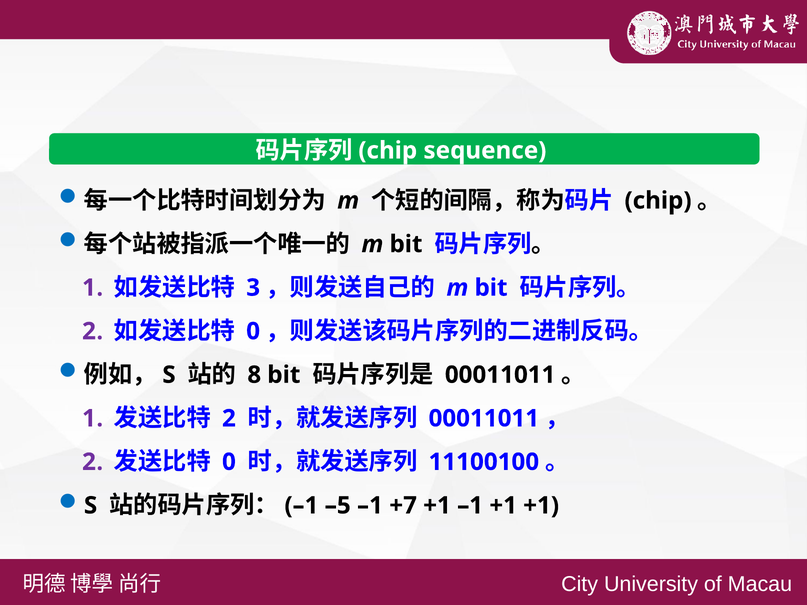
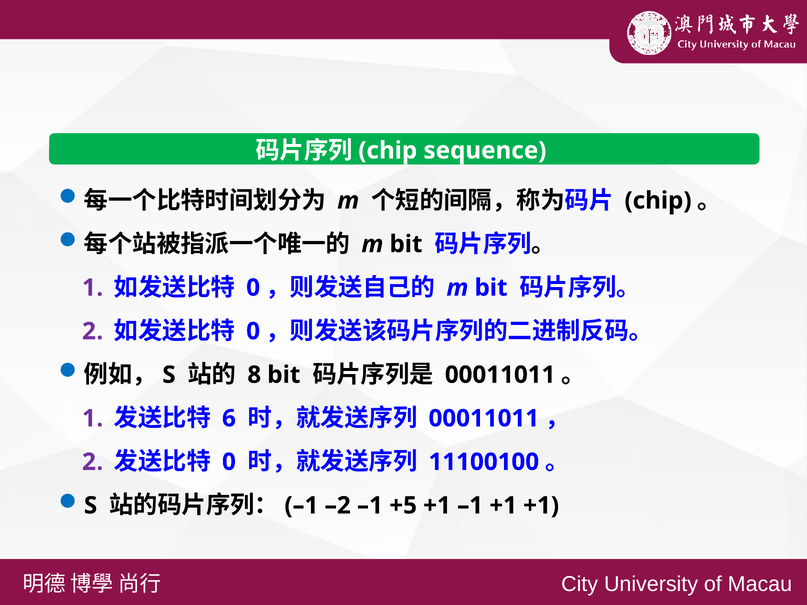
3: 3 -> 0 (253, 288)
2: 2 -> 6 (229, 419)
–5: –5 -> –2 (338, 506)
+7: +7 -> +5 (403, 506)
